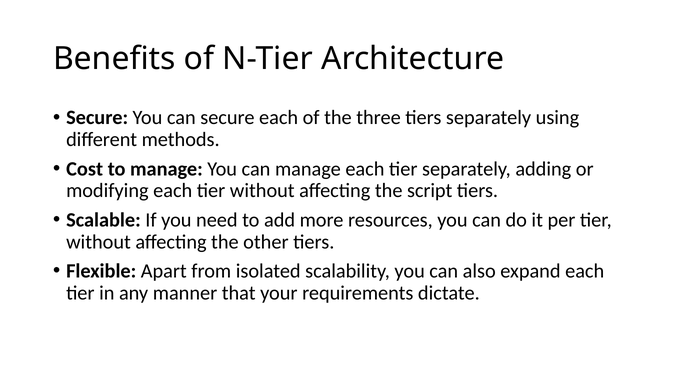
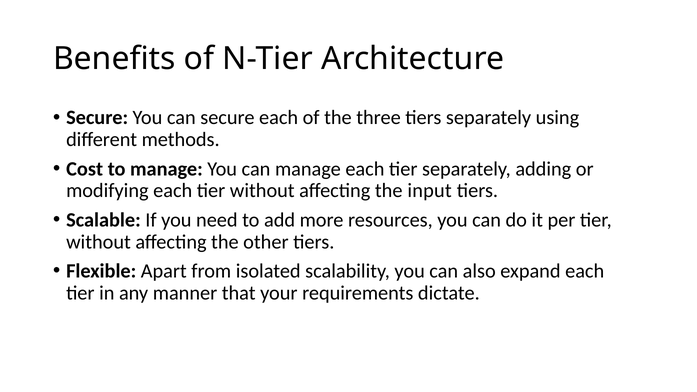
script: script -> input (430, 191)
